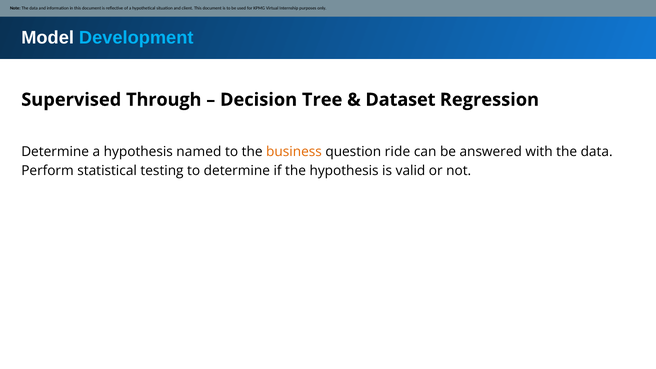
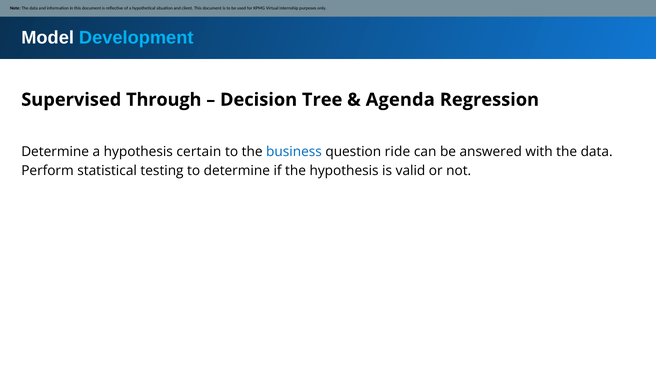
Dataset: Dataset -> Agenda (400, 100)
named: named -> certain (199, 152)
business colour: orange -> blue (294, 152)
